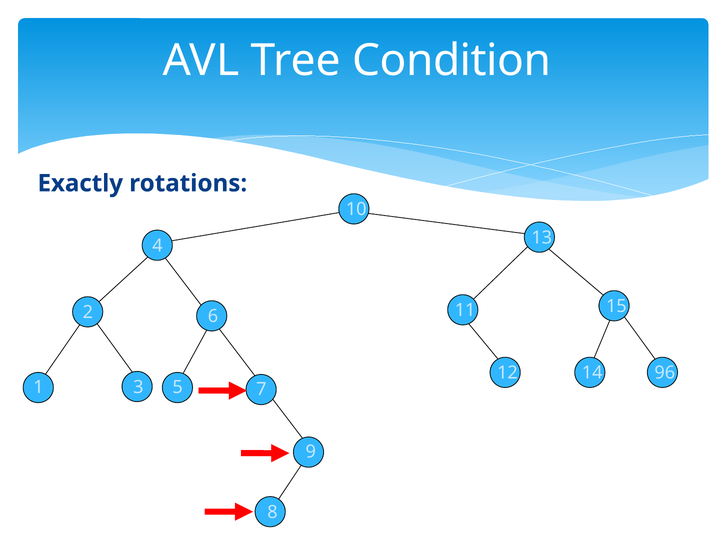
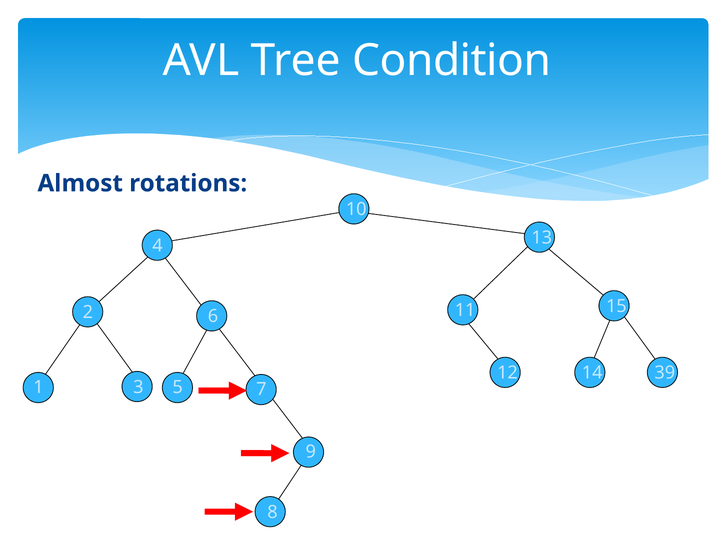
Exactly: Exactly -> Almost (80, 183)
96: 96 -> 39 (665, 373)
